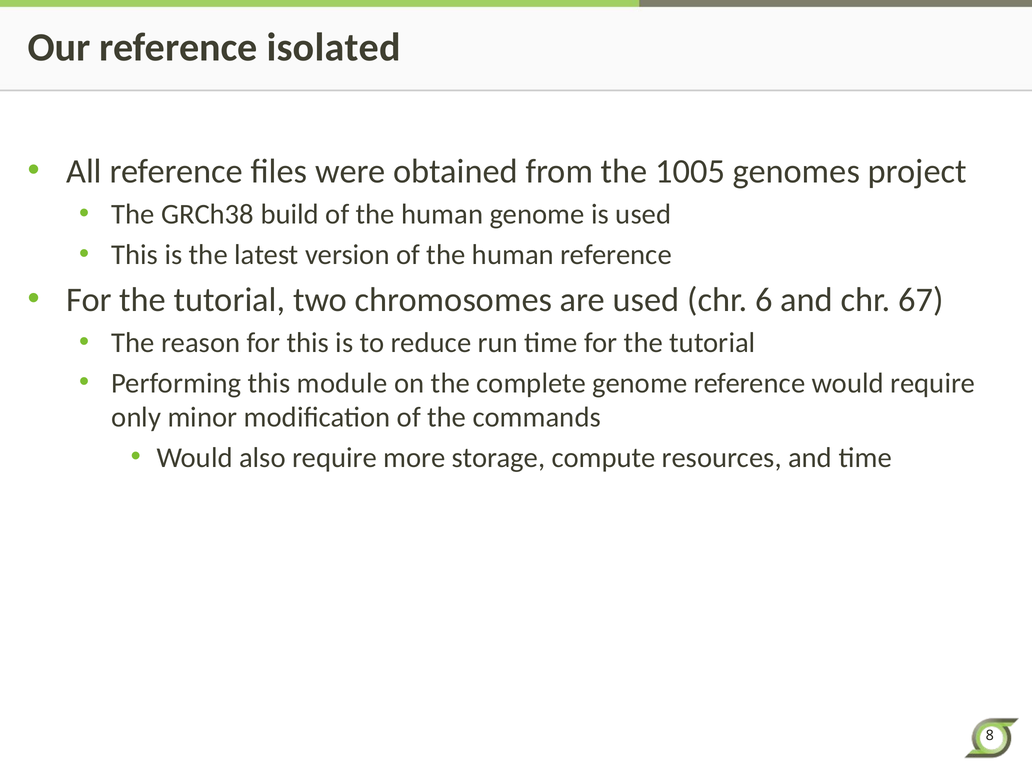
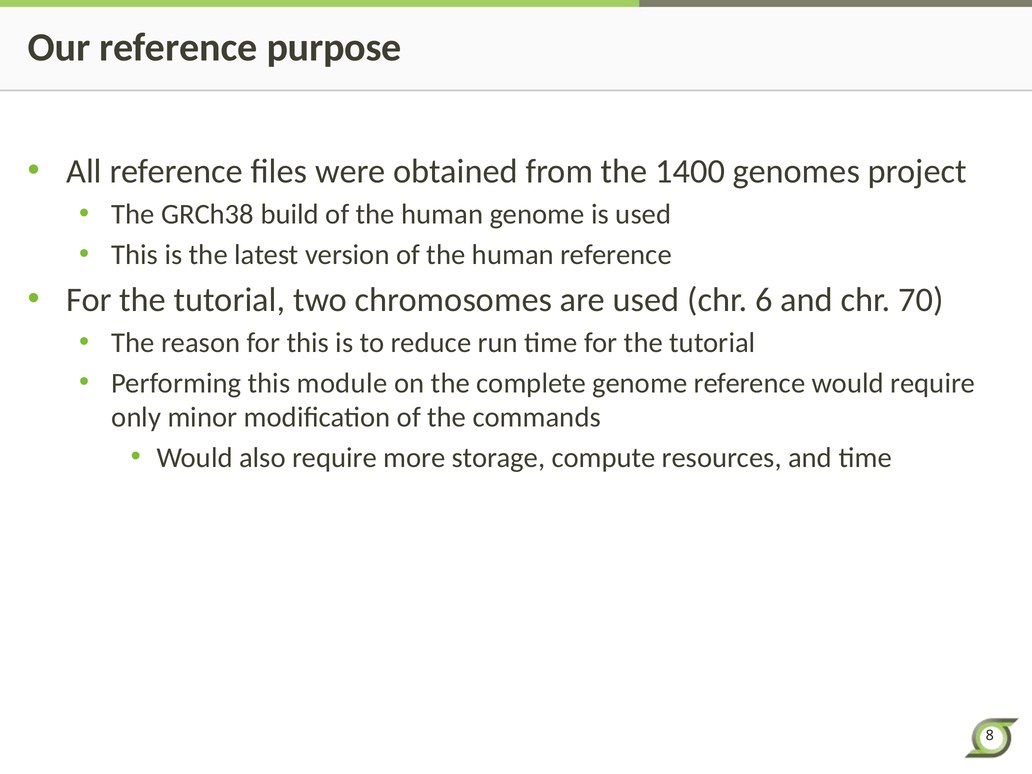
isolated: isolated -> purpose (334, 48)
1005: 1005 -> 1400 (690, 171)
67: 67 -> 70 (921, 300)
